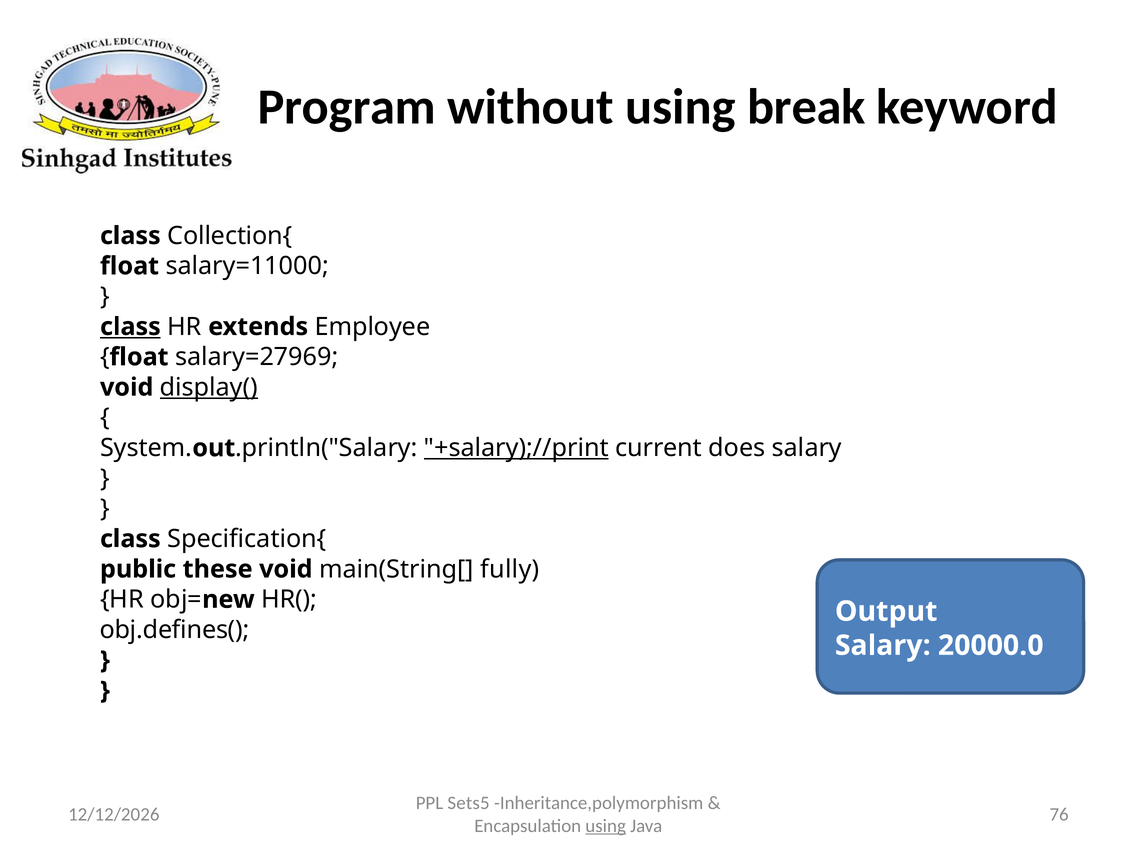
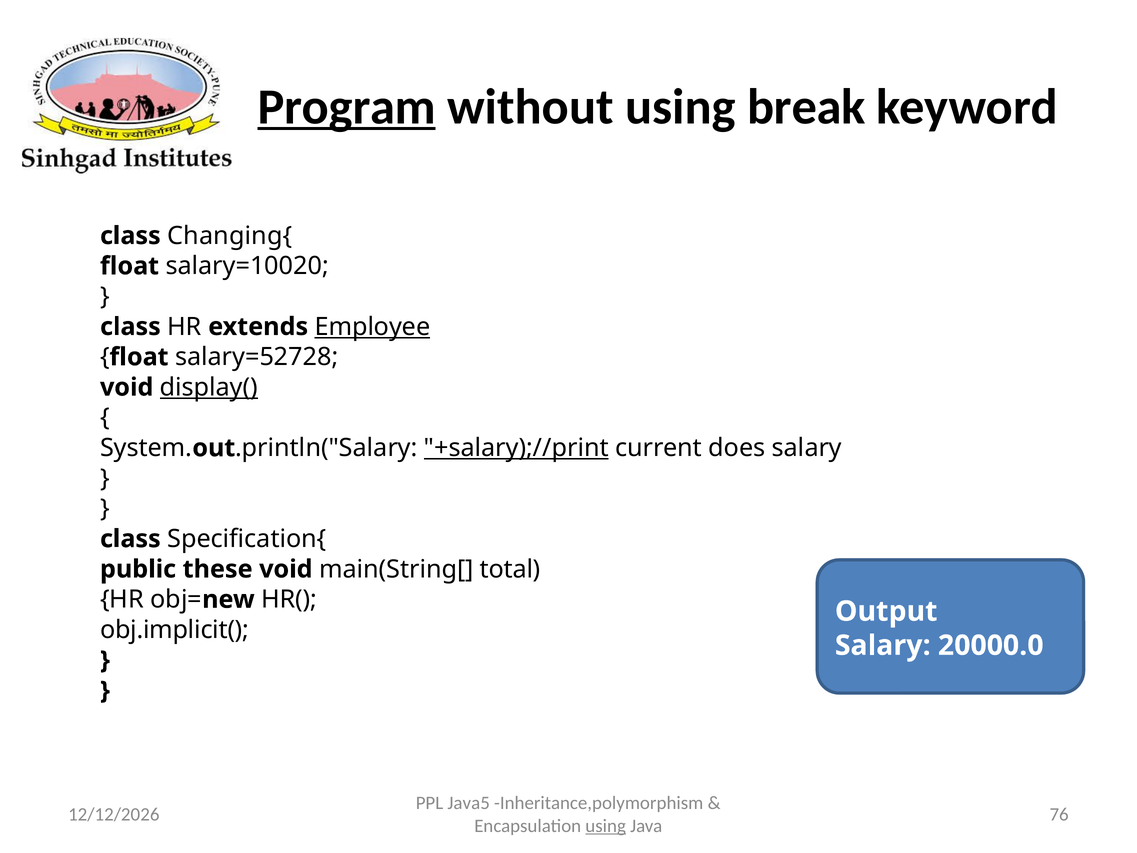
Program underline: none -> present (347, 107)
Collection{: Collection{ -> Changing{ (230, 236)
salary=11000: salary=11000 -> salary=10020 (247, 266)
class underline: present -> none (130, 327)
Employee underline: none -> present (373, 327)
salary=27969: salary=27969 -> salary=52728 (257, 357)
fully: fully -> total (510, 569)
obj.defines(: obj.defines( -> obj.implicit( (174, 630)
Sets5: Sets5 -> Java5 (469, 803)
